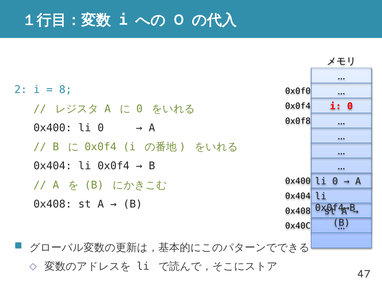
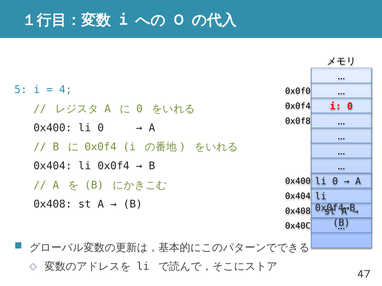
2: 2 -> 5 (21, 90)
8: 8 -> 4 (66, 90)
